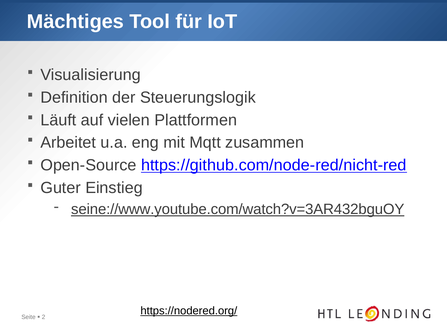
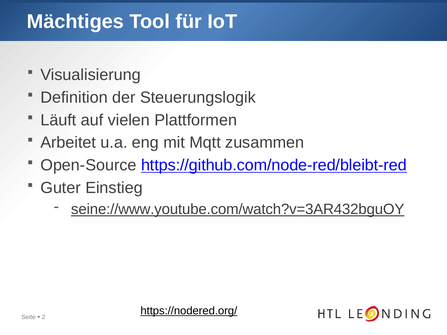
https://github.com/node-red/nicht-red: https://github.com/node-red/nicht-red -> https://github.com/node-red/bleibt-red (274, 165)
